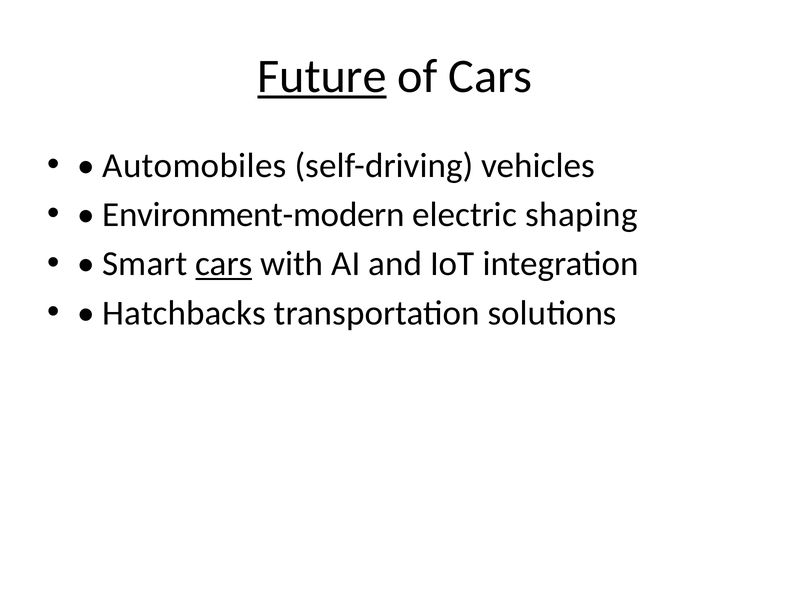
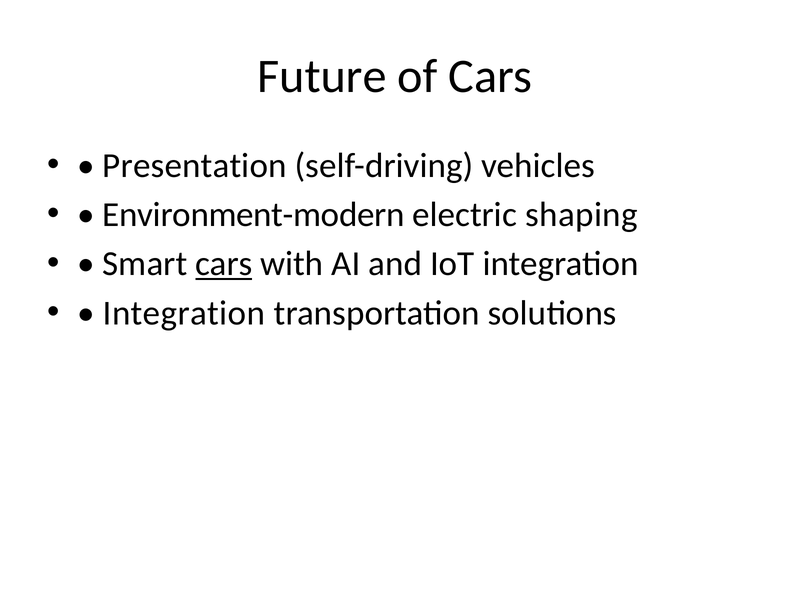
Future underline: present -> none (322, 76)
Automobiles: Automobiles -> Presentation (195, 166)
Hatchbacks: Hatchbacks -> Integration (184, 313)
